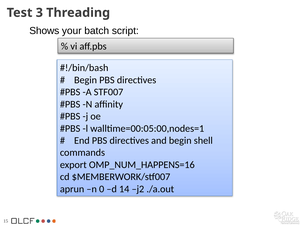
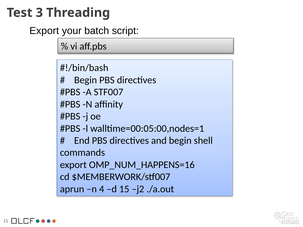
Shows: Shows -> Export (44, 31)
0: 0 -> 4 (102, 189)
d 14: 14 -> 15 (124, 189)
